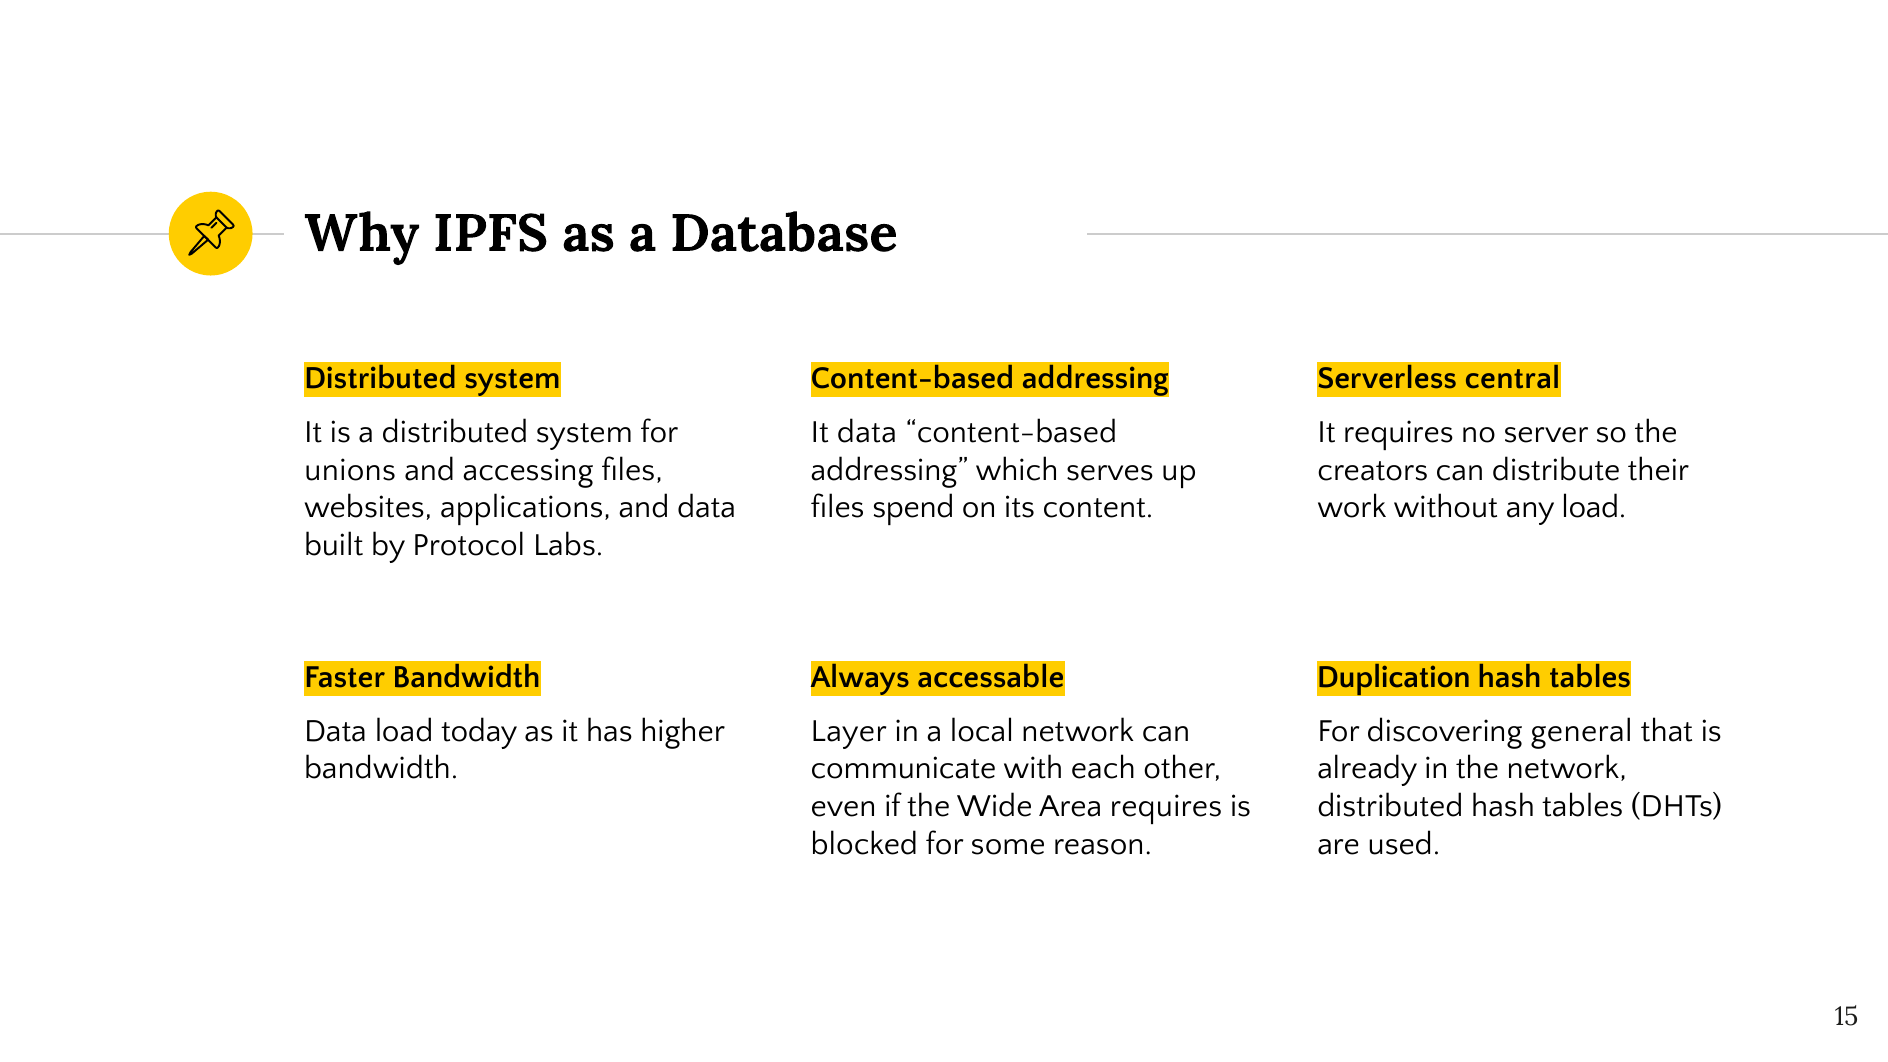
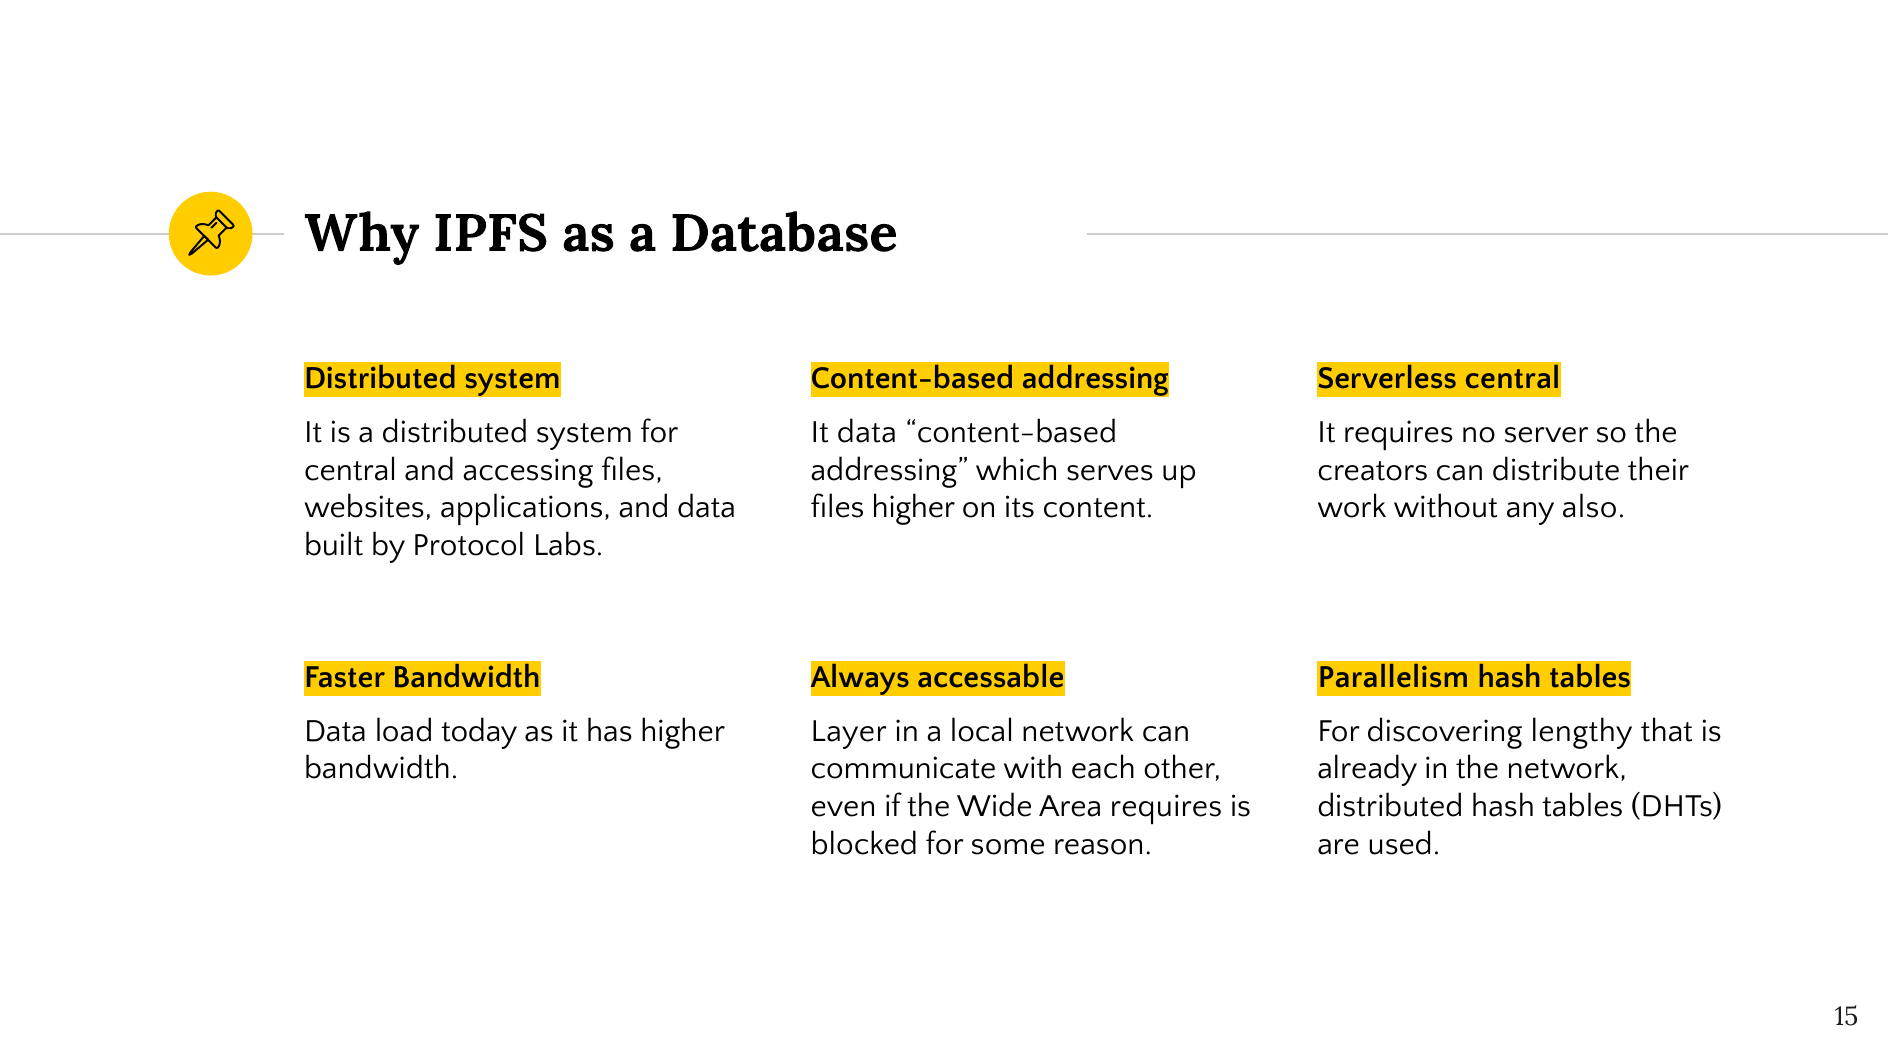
unions: unions -> central (350, 470)
files spend: spend -> higher (913, 507)
any load: load -> also (1594, 507)
Duplication: Duplication -> Parallelism (1393, 677)
general: general -> lengthy (1582, 731)
